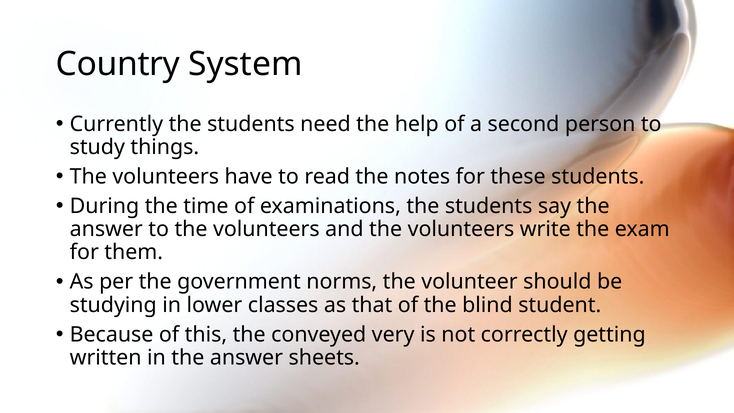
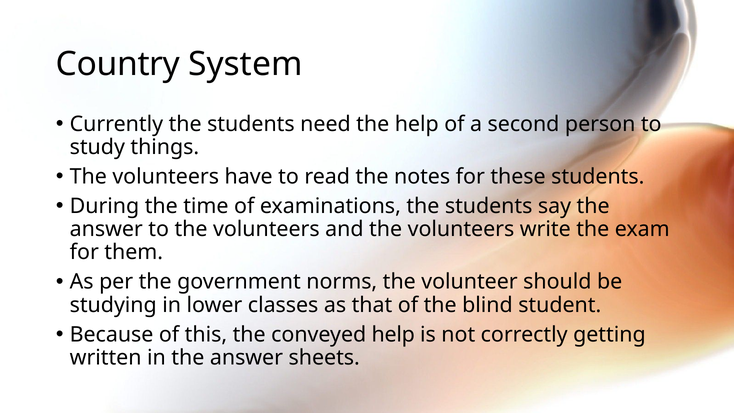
conveyed very: very -> help (393, 334)
